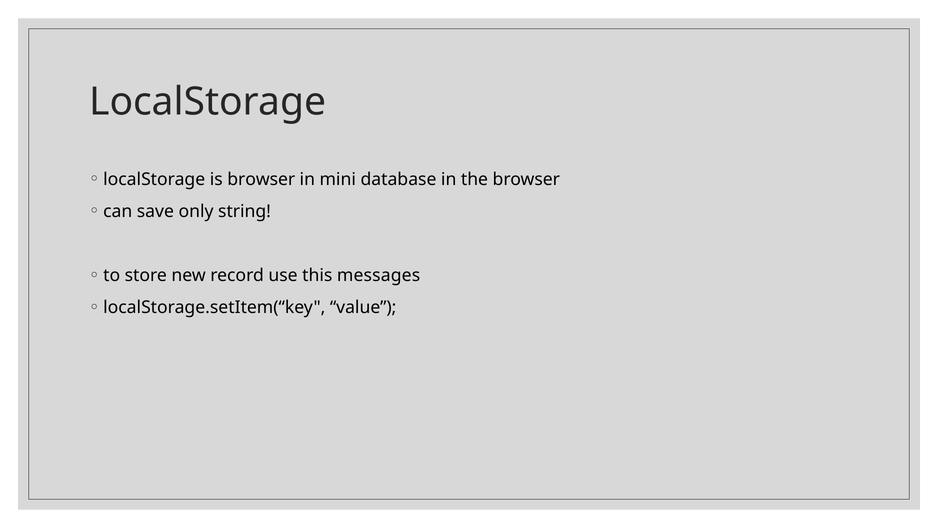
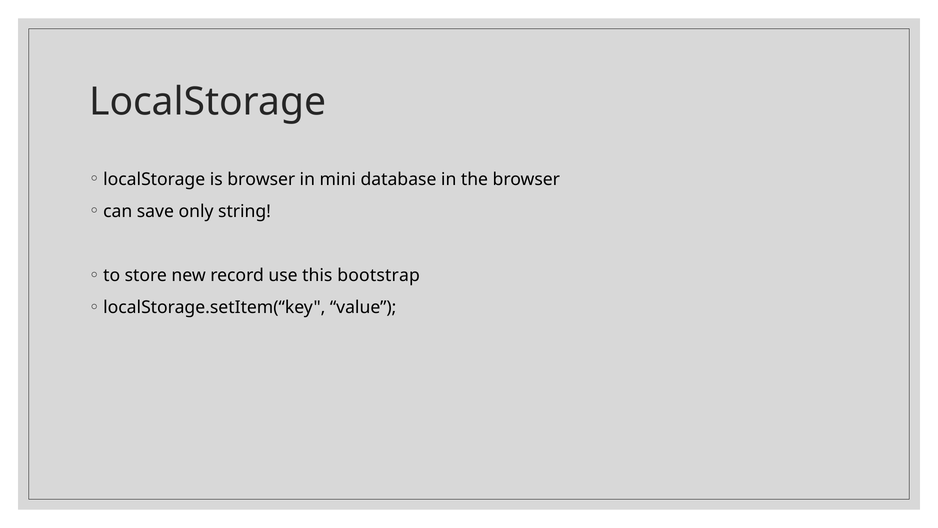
messages: messages -> bootstrap (379, 275)
